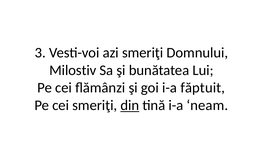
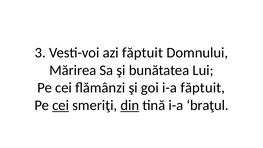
azi smeriţi: smeriţi -> făptuit (143, 53)
Milostiv: Milostiv -> Mărirea (73, 70)
cei underline: none -> present (61, 105)
neam: neam -> braţul (208, 105)
